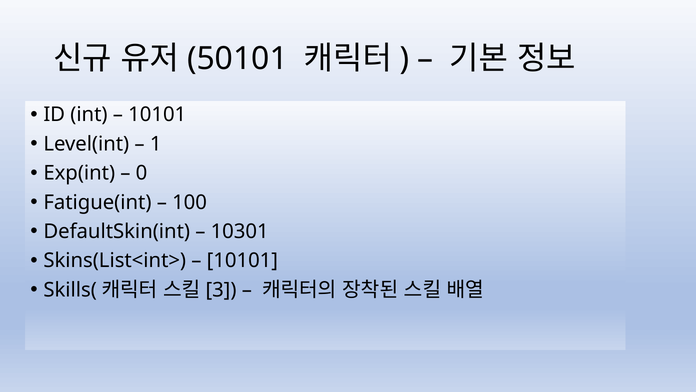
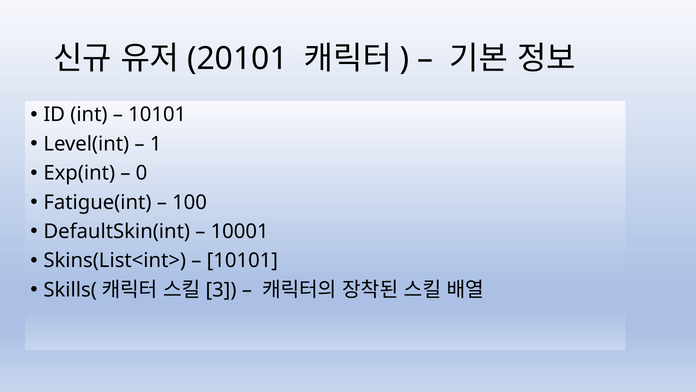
50101: 50101 -> 20101 (237, 58)
10301: 10301 -> 10001 (240, 231)
